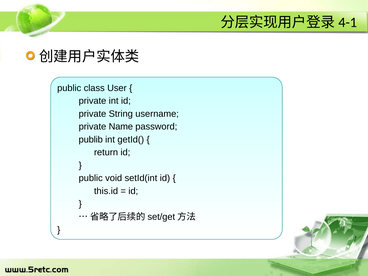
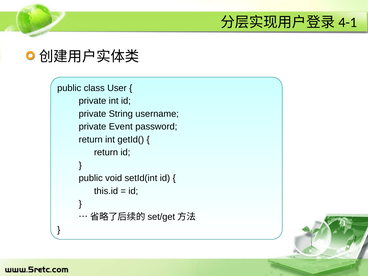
Name: Name -> Event (121, 127)
publib: publib -> return (91, 140)
